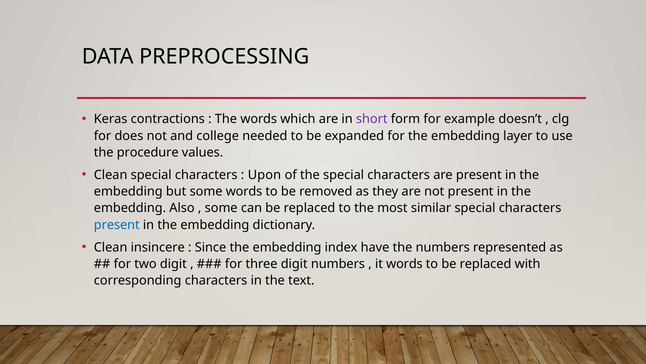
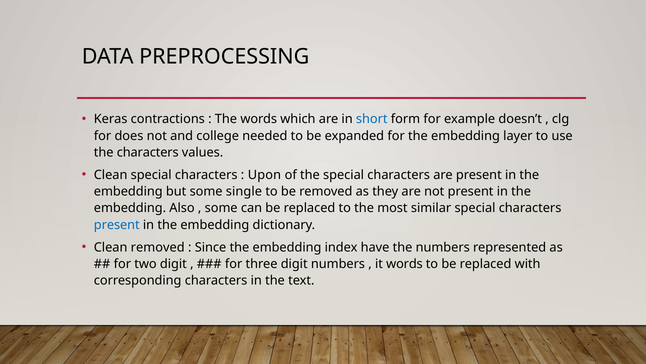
short colour: purple -> blue (372, 119)
the procedure: procedure -> characters (148, 152)
some words: words -> single (244, 191)
Clean insincere: insincere -> removed (158, 247)
